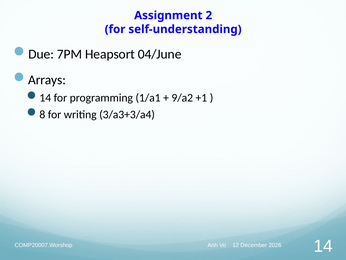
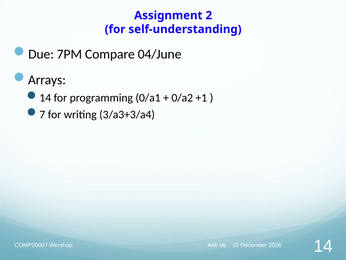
Heapsort: Heapsort -> Compare (110, 54)
1/a1: 1/a1 -> 0/a1 (148, 98)
9/a2: 9/a2 -> 0/a2 (182, 98)
8: 8 -> 7 (42, 114)
